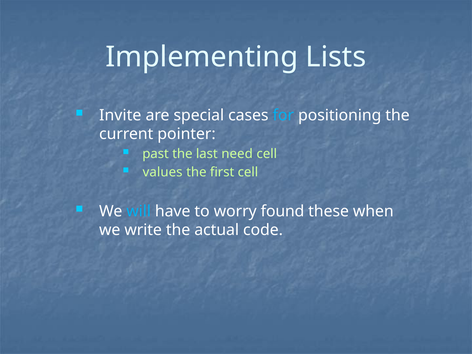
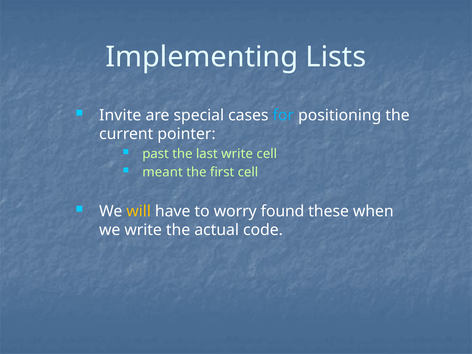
last need: need -> write (237, 154)
values: values -> meant (163, 172)
will colour: light blue -> yellow (139, 211)
